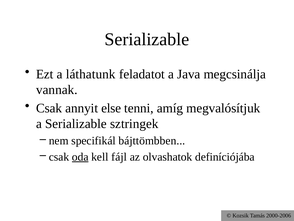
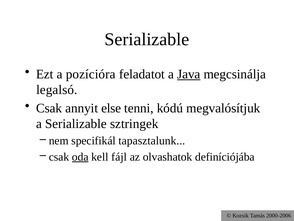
láthatunk: láthatunk -> pozícióra (91, 74)
Java underline: none -> present (189, 74)
vannak: vannak -> legalsó (57, 90)
amíg: amíg -> kódú (170, 108)
bájttömbben: bájttömbben -> tapasztalunk (152, 140)
